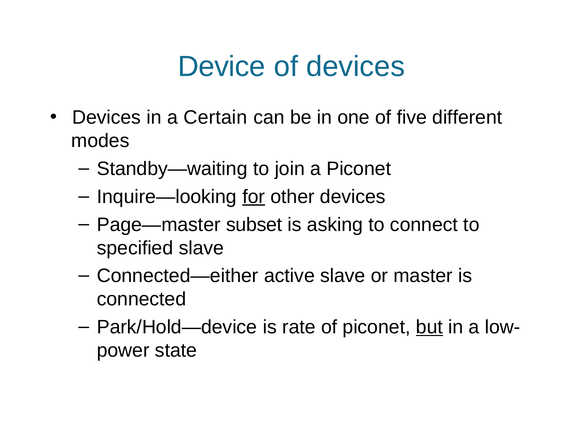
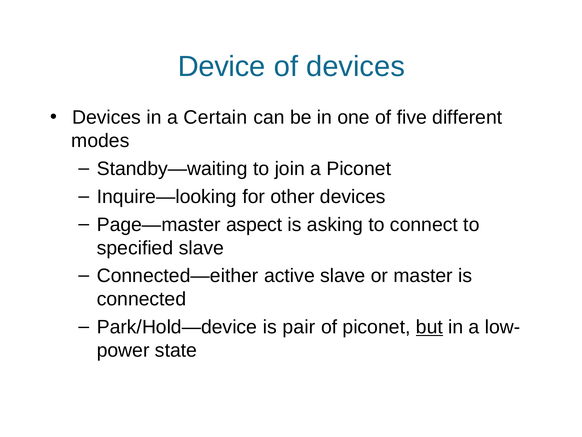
for underline: present -> none (254, 196)
subset: subset -> aspect (254, 224)
rate: rate -> pair (299, 327)
